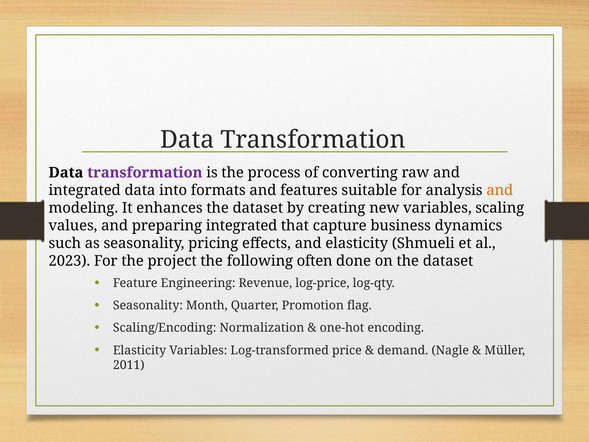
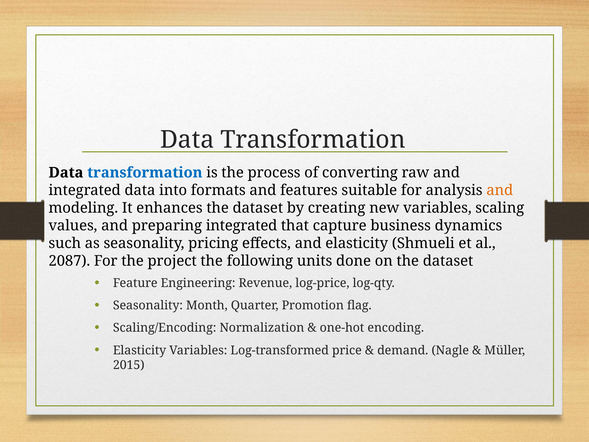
transformation colour: purple -> blue (145, 173)
2023: 2023 -> 2087 (69, 261)
often: often -> units (315, 261)
2011: 2011 -> 2015 (129, 365)
